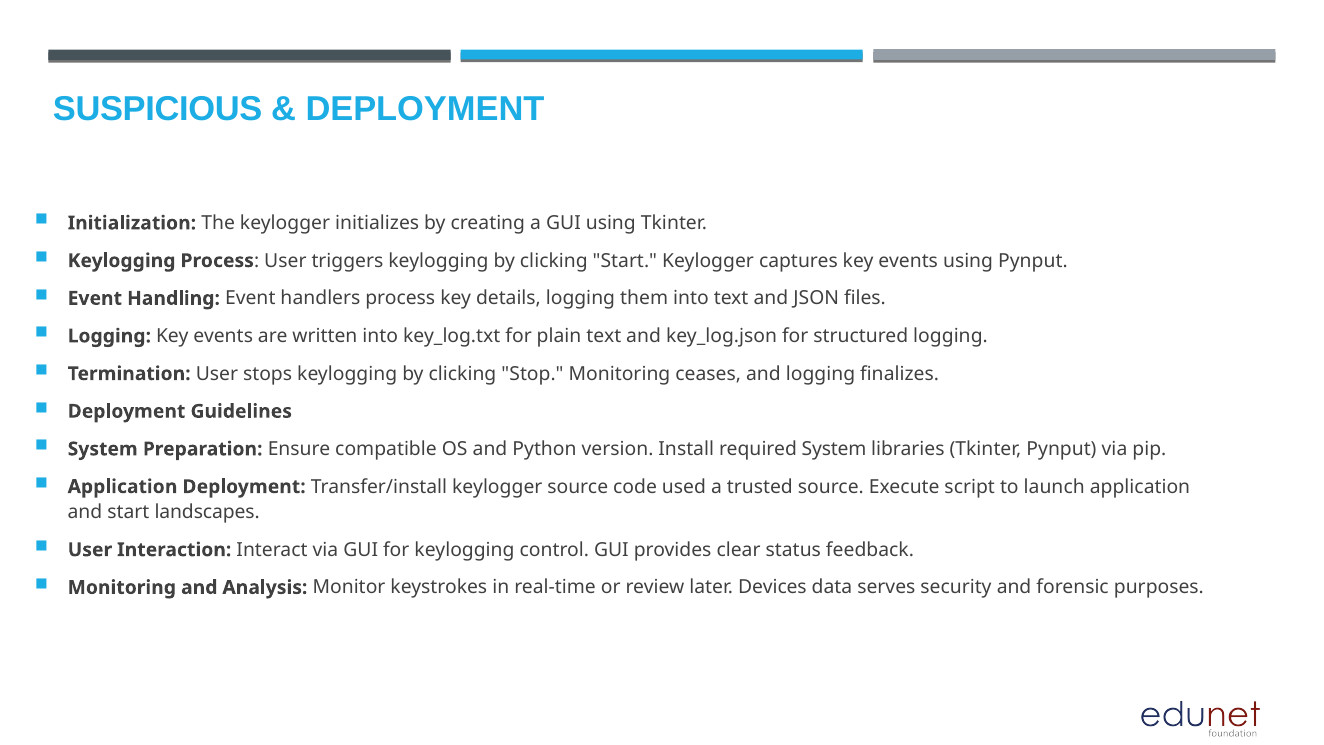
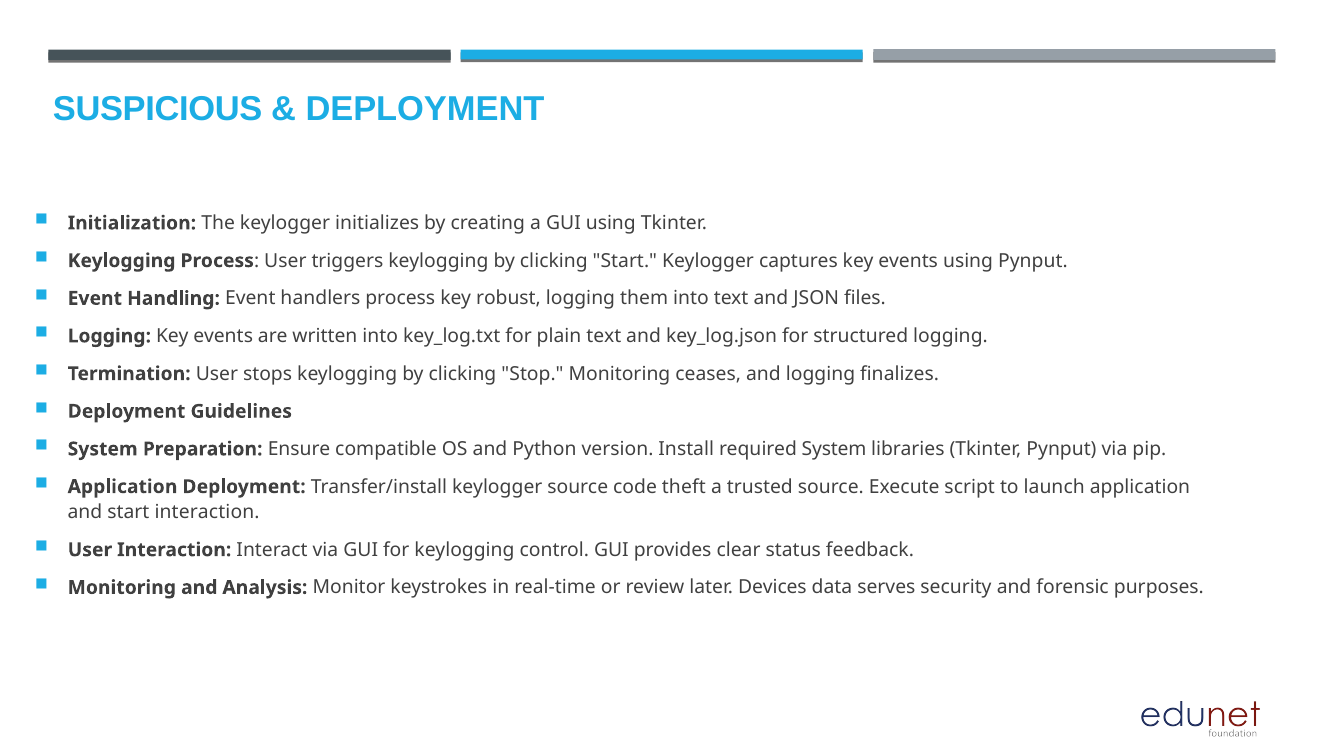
details: details -> robust (508, 298)
used: used -> theft (684, 487)
start landscapes: landscapes -> interaction (207, 512)
